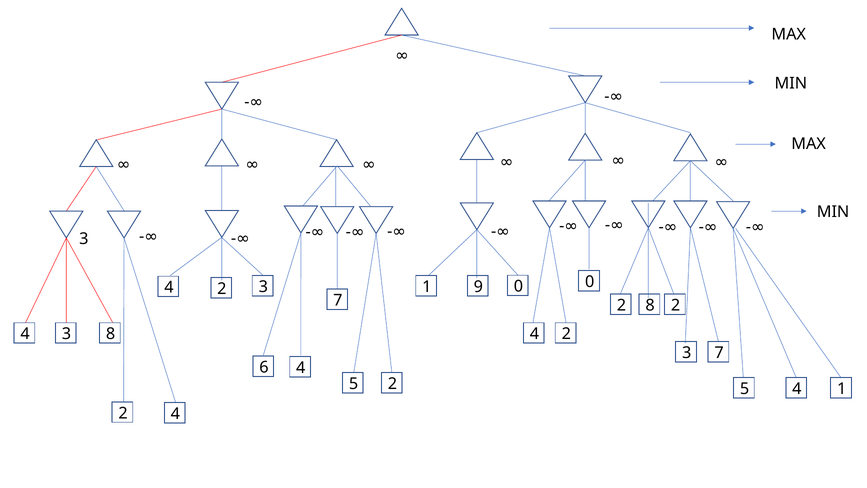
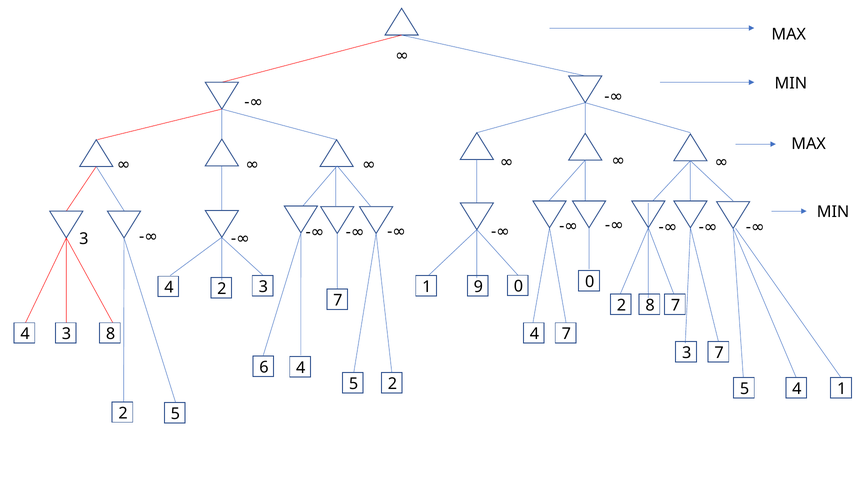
8 2: 2 -> 7 (676, 305)
2: 2 -> 7 (566, 334)
2 4: 4 -> 5 (175, 414)
